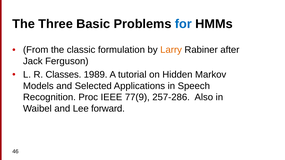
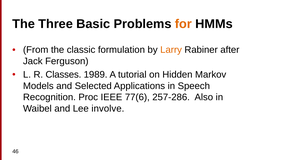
for colour: blue -> orange (183, 24)
77(9: 77(9 -> 77(6 (137, 97)
forward: forward -> involve (108, 109)
